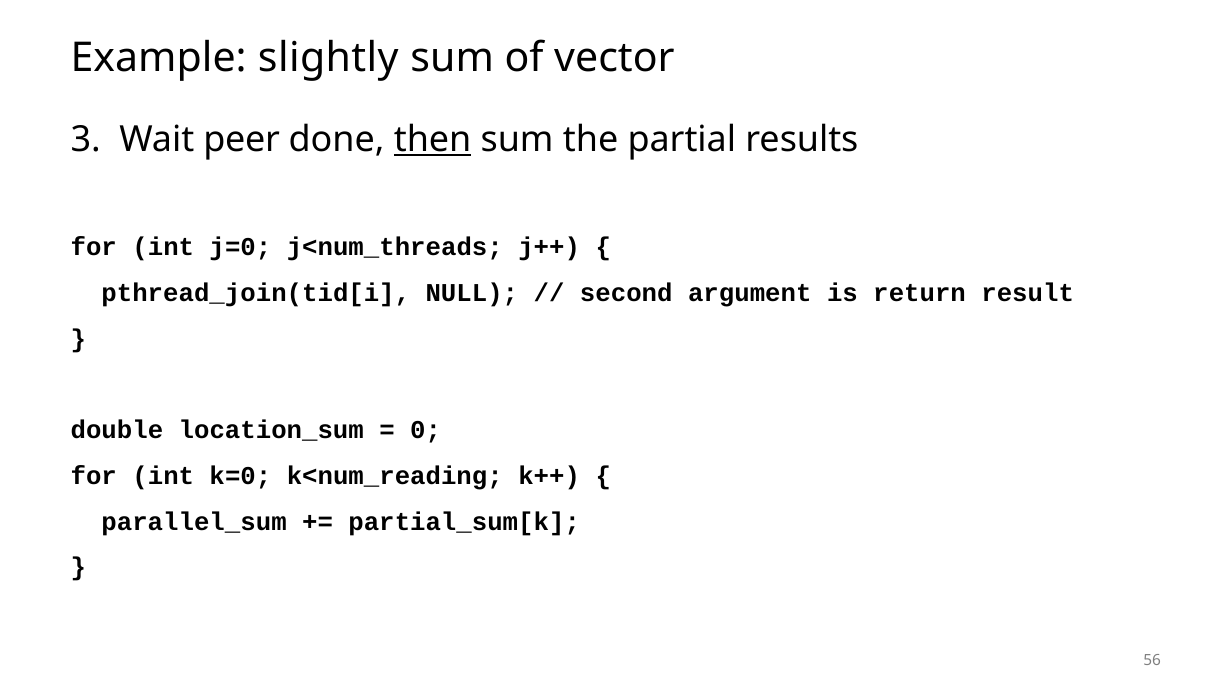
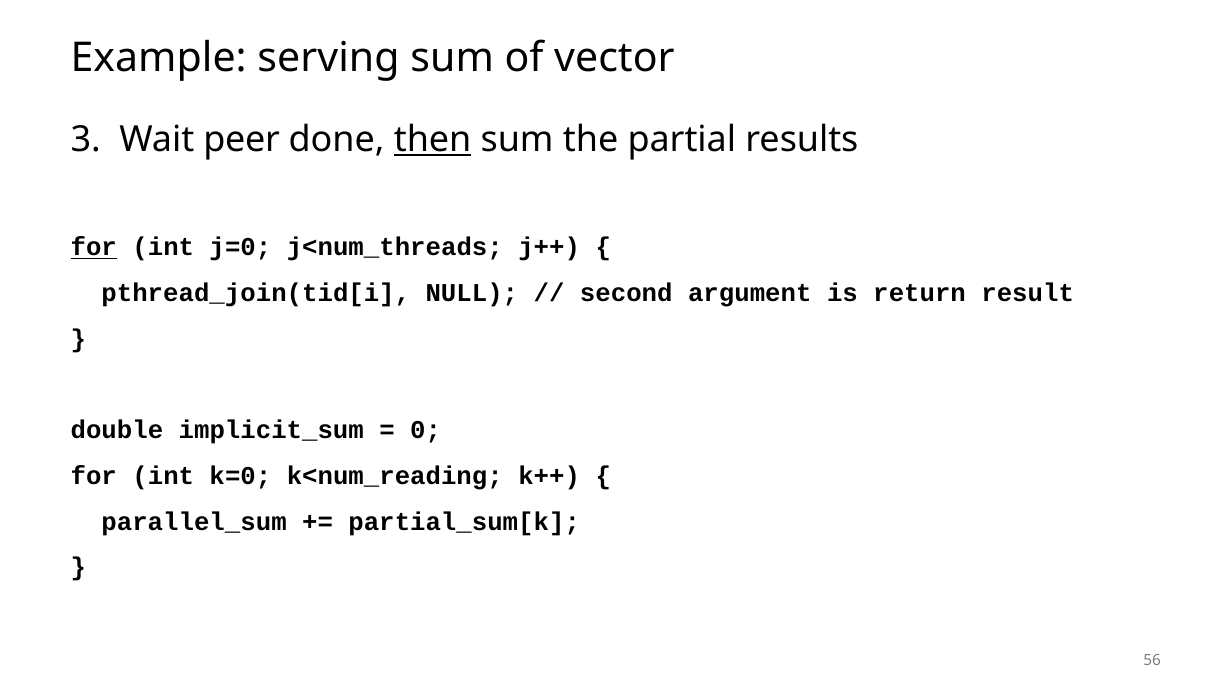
slightly: slightly -> serving (328, 57)
for underline: none -> present (94, 247)
location_sum: location_sum -> implicit_sum (271, 430)
